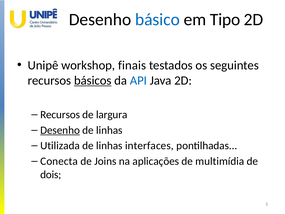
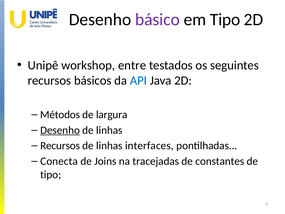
básico colour: blue -> purple (157, 20)
finais: finais -> entre (132, 65)
básicos underline: present -> none (93, 80)
Recursos: Recursos -> Métodos (60, 114)
Utilizada: Utilizada -> Recursos (60, 146)
aplicações: aplicações -> tracejadas (156, 161)
multimídia: multimídia -> constantes (220, 161)
dois: dois -> tipo (51, 174)
